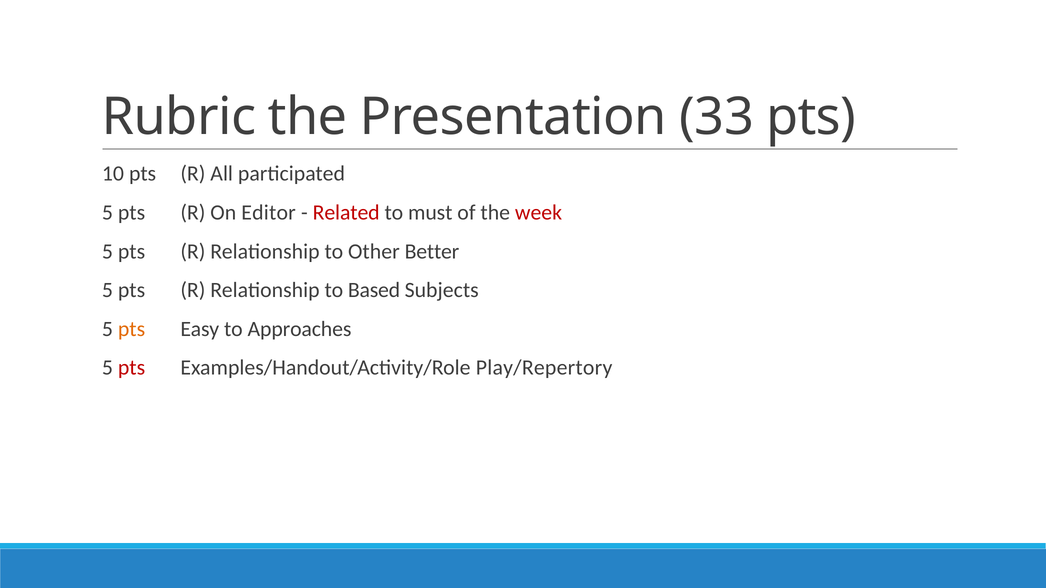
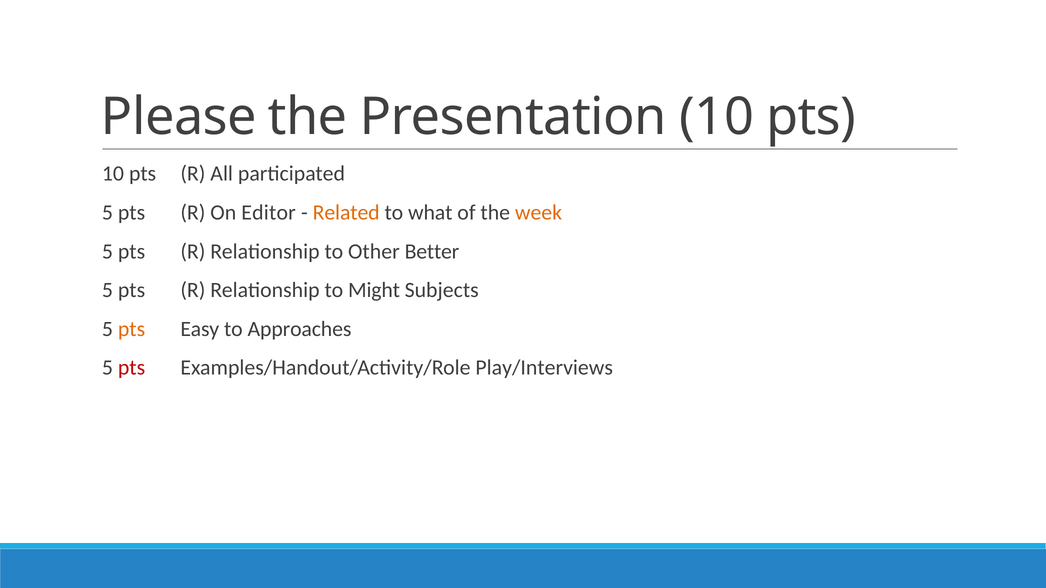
Rubric: Rubric -> Please (179, 117)
Presentation 33: 33 -> 10 (717, 117)
Related colour: red -> orange (346, 213)
must: must -> what (430, 213)
week colour: red -> orange (538, 213)
Based: Based -> Might (374, 290)
Play/Repertory: Play/Repertory -> Play/Interviews (544, 368)
